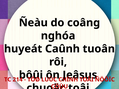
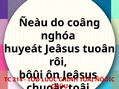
huyeát Caûnh: Caûnh -> Jeâsus (62, 49)
